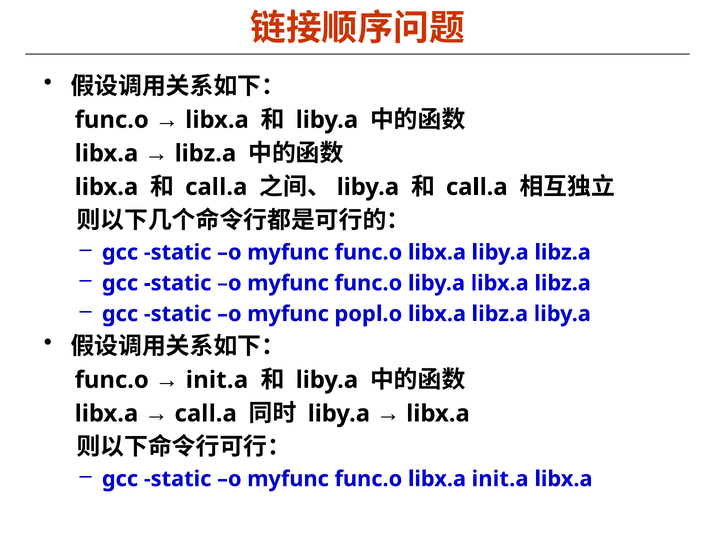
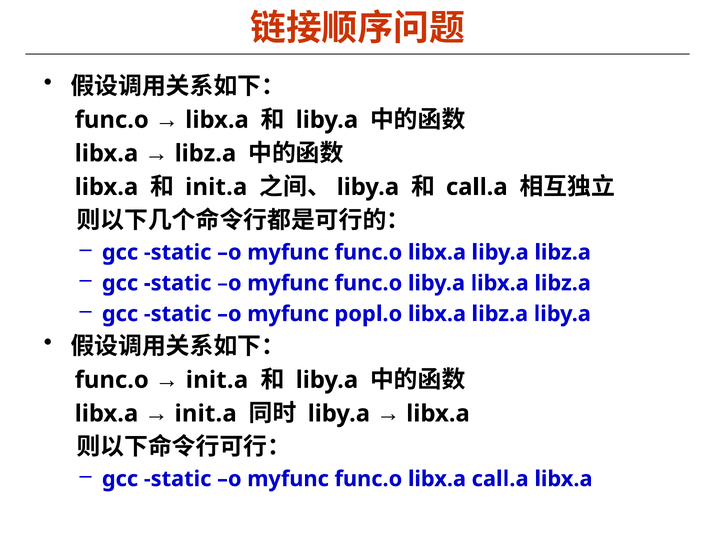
call.a: call.a -> init.a (216, 187)
call.a: call.a -> init.a (206, 414)
libx.a init.a: init.a -> call.a (500, 479)
